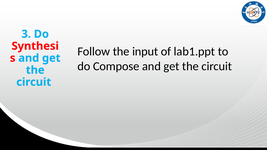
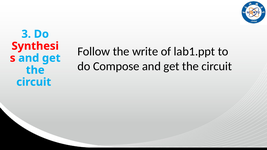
input: input -> write (145, 52)
